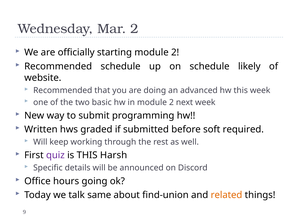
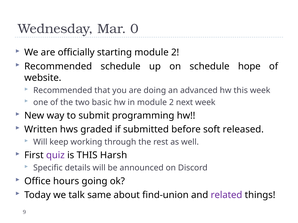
Mar 2: 2 -> 0 (134, 29)
likely: likely -> hope (249, 66)
required: required -> released (243, 130)
related colour: orange -> purple (226, 195)
